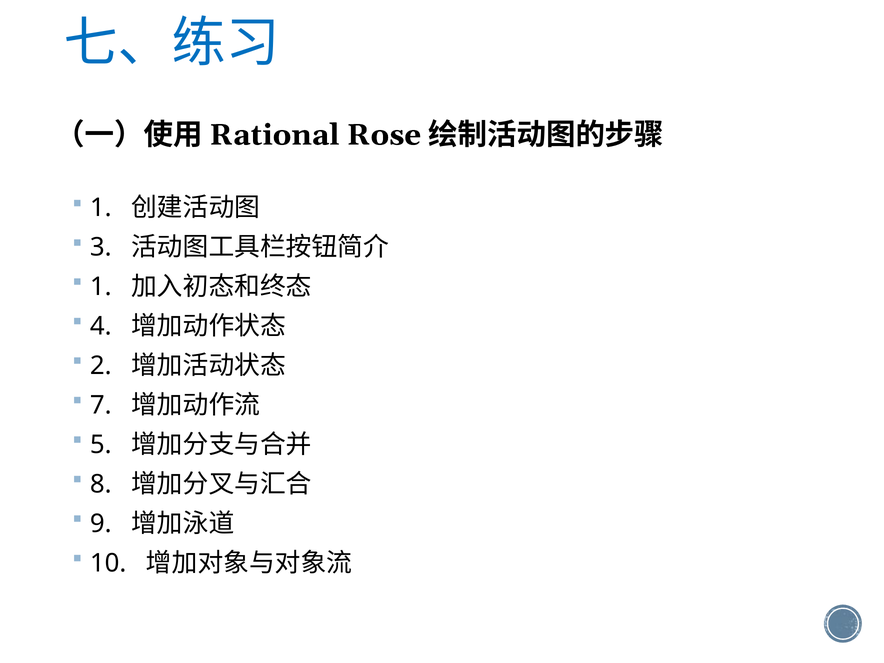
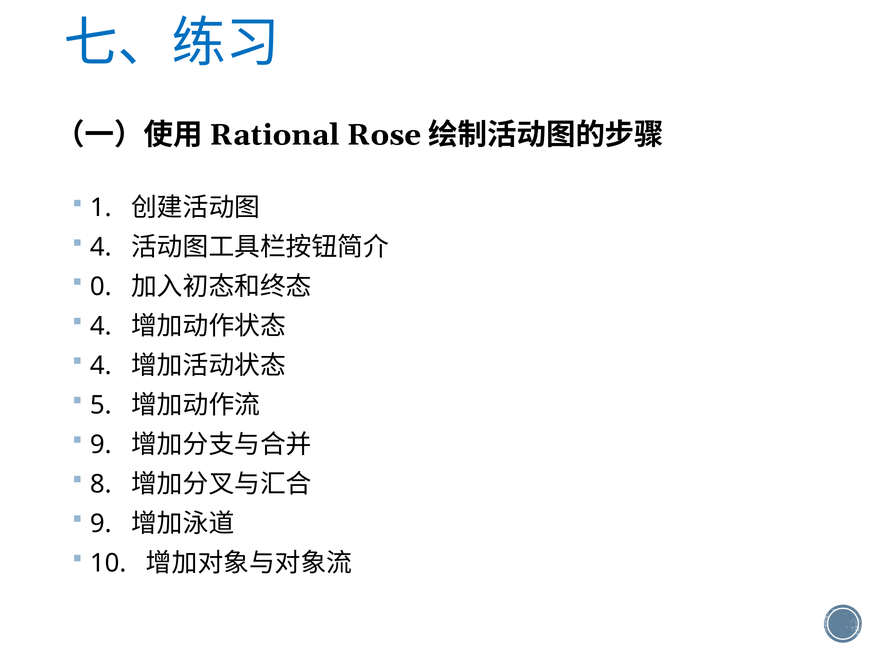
3: 3 -> 4 (101, 247)
1: 1 -> 0 (101, 287)
2: 2 -> 4 (101, 366)
7: 7 -> 5 (101, 405)
5: 5 -> 9 (101, 445)
